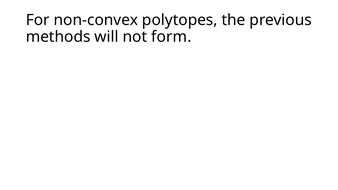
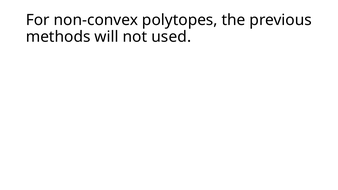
form: form -> used (171, 37)
